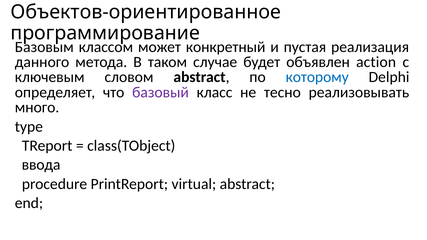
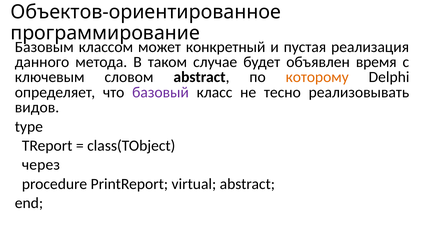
action: action -> время (376, 62)
которому colour: blue -> orange (317, 77)
много: много -> видов (37, 108)
ввода: ввода -> через (41, 165)
